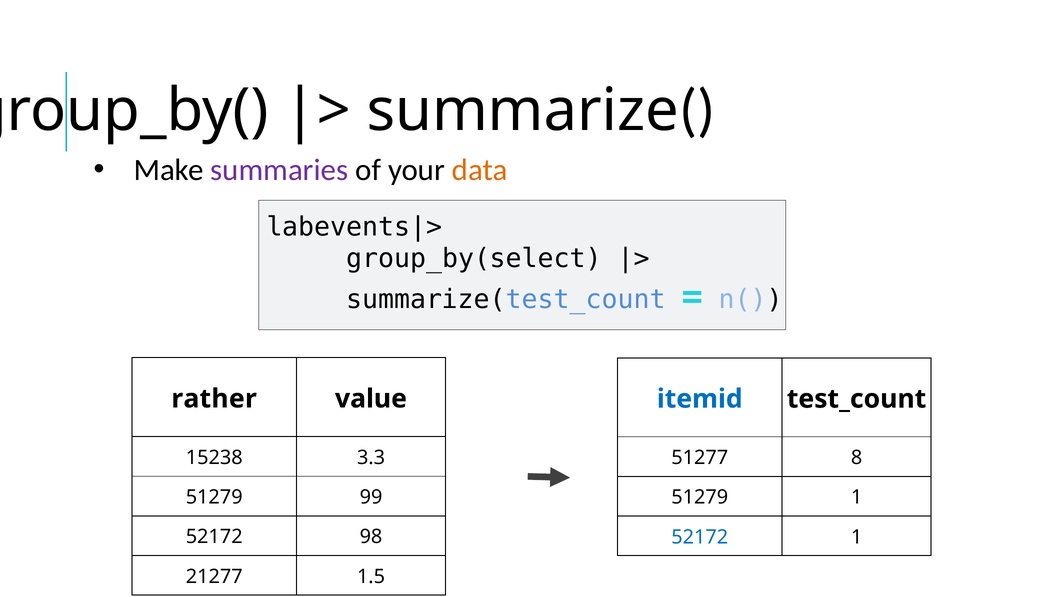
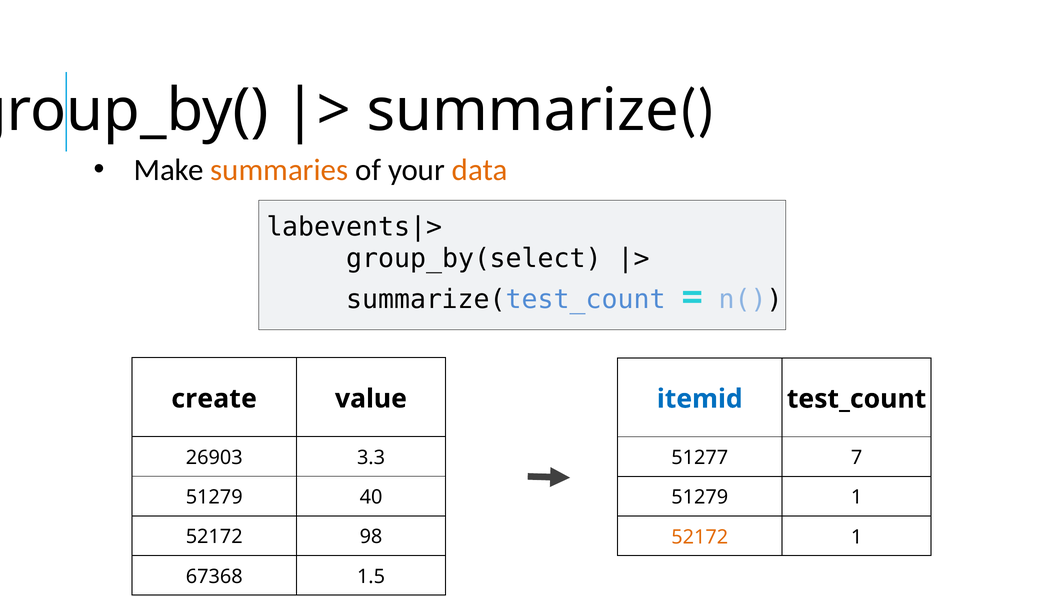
summaries colour: purple -> orange (279, 170)
rather: rather -> create (214, 399)
15238: 15238 -> 26903 (214, 458)
8: 8 -> 7 (857, 458)
99: 99 -> 40 (371, 498)
52172 colour: blue -> orange (700, 537)
21277: 21277 -> 67368 (214, 577)
